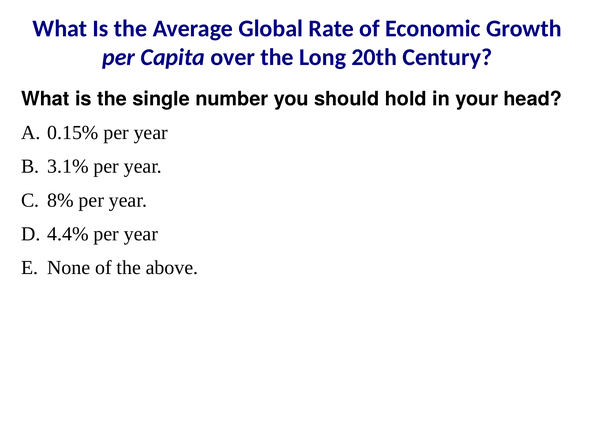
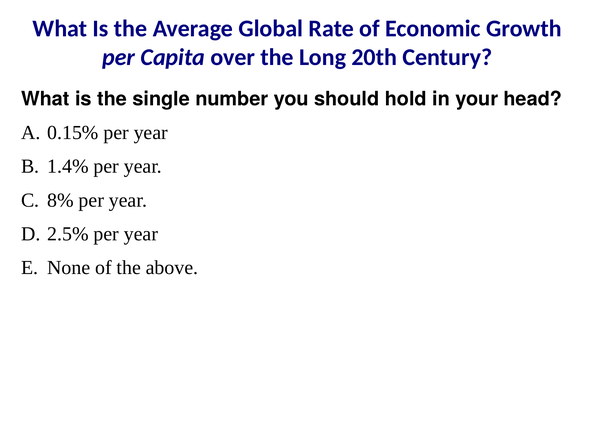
3.1%: 3.1% -> 1.4% (68, 166)
4.4%: 4.4% -> 2.5% (68, 234)
